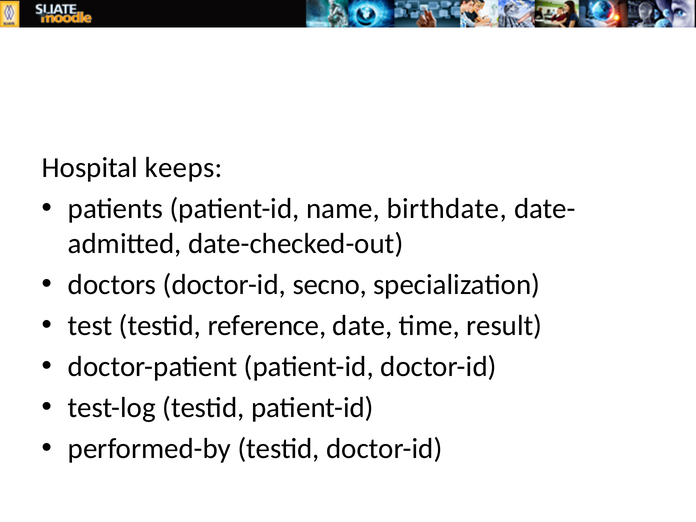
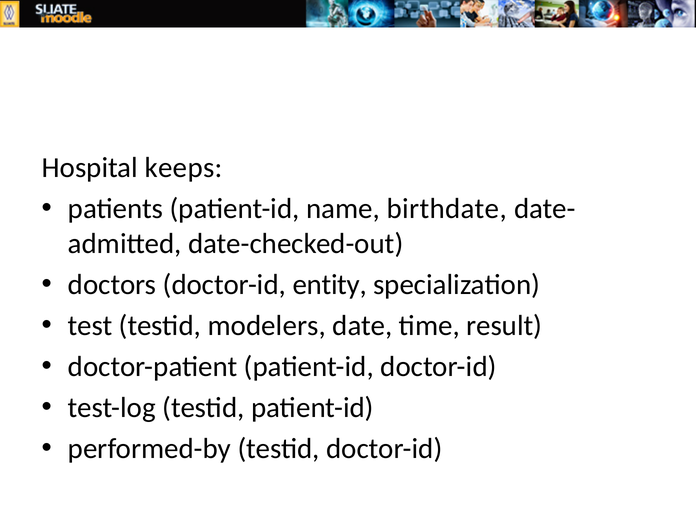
secno: secno -> entity (330, 285)
reference: reference -> modelers (267, 326)
